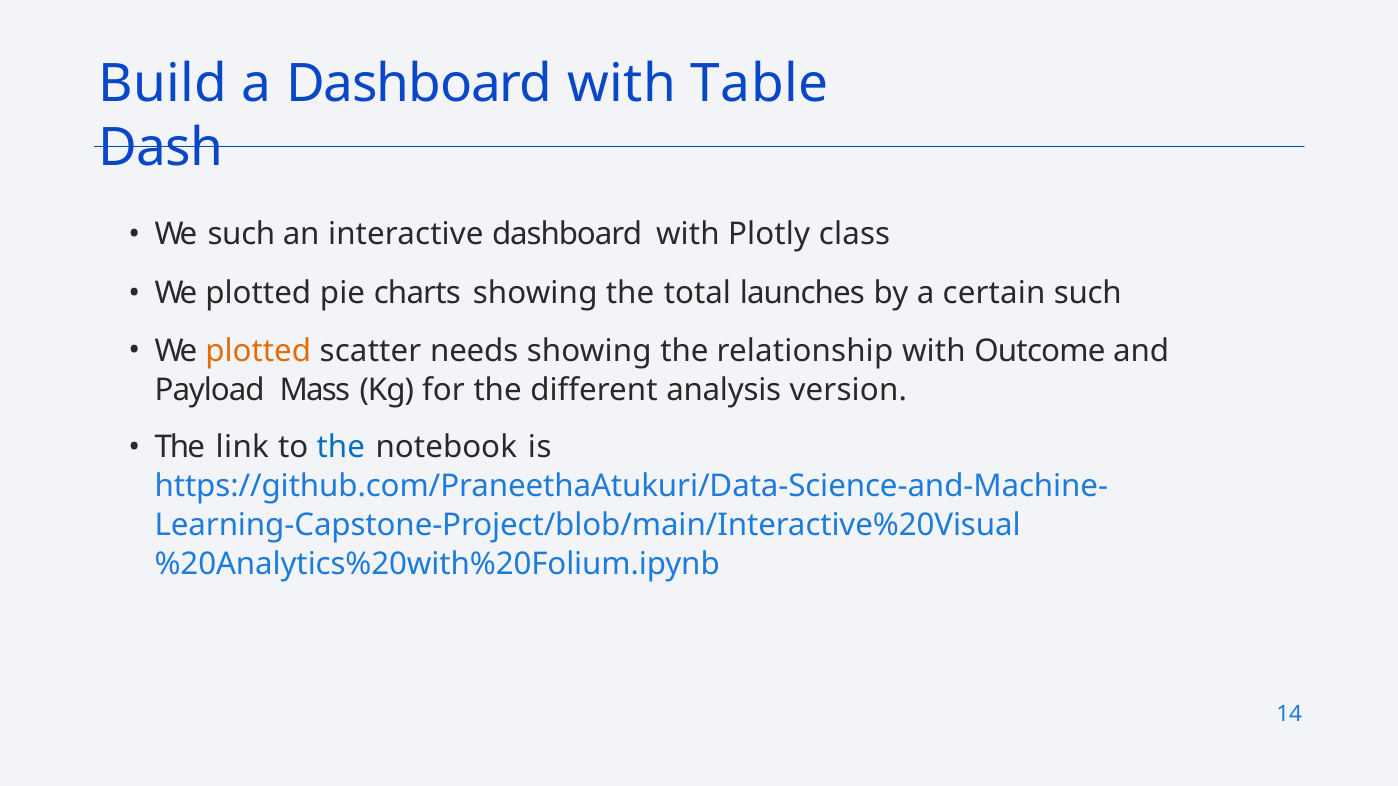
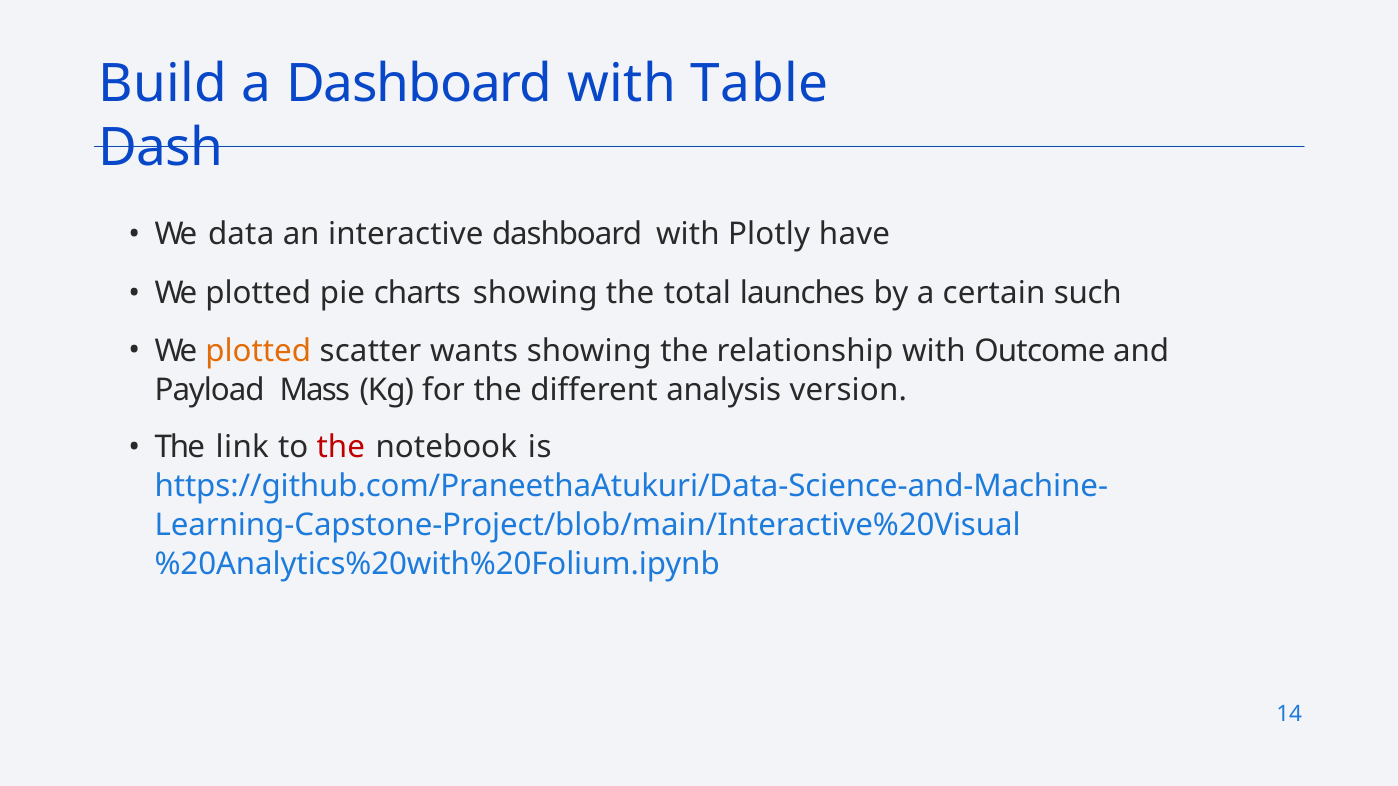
We such: such -> data (241, 234)
class: class -> have (855, 234)
needs: needs -> wants (474, 351)
the colour: blue -> red (341, 448)
